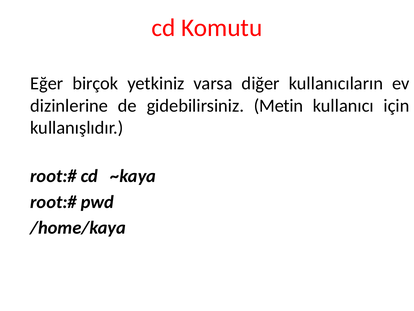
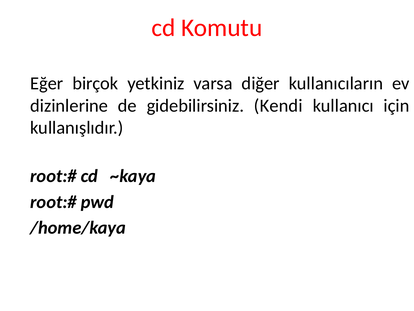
Metin: Metin -> Kendi (278, 105)
